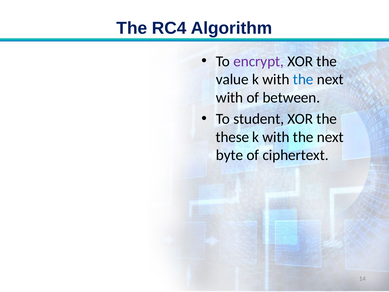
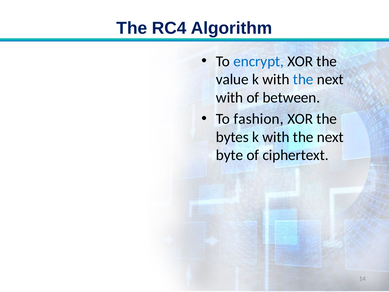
encrypt colour: purple -> blue (259, 61)
student: student -> fashion (259, 119)
these: these -> bytes (232, 137)
